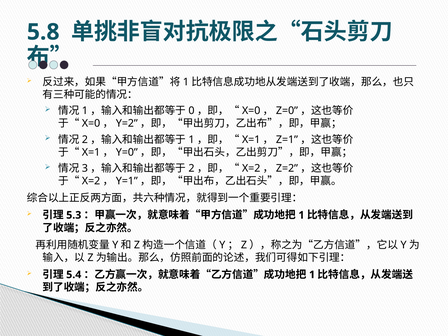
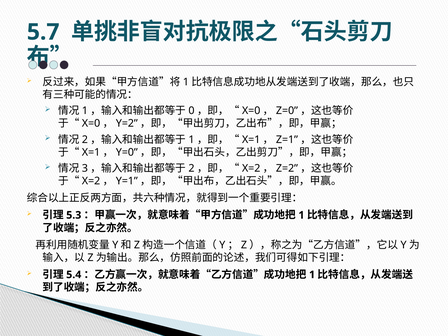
5.8: 5.8 -> 5.7 (43, 32)
